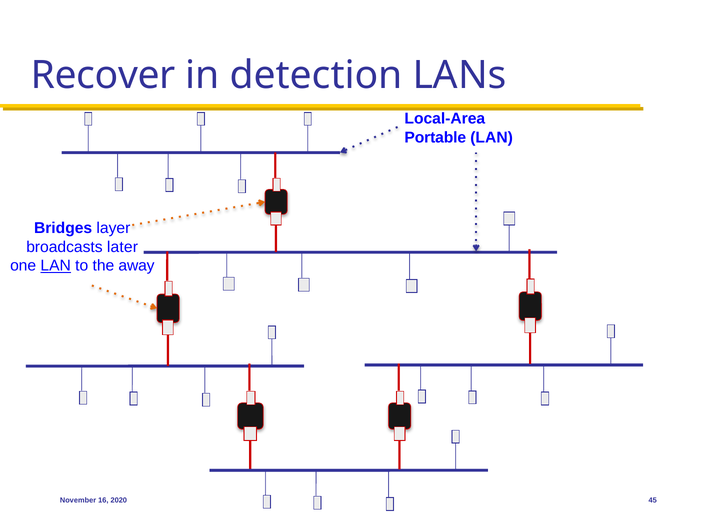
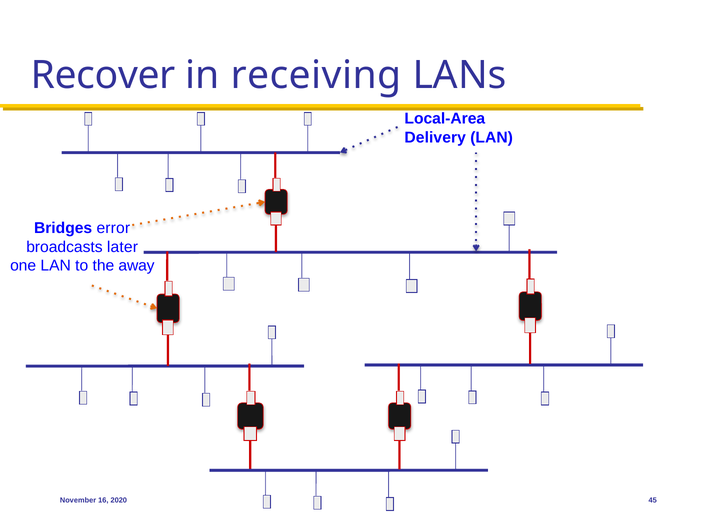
detection: detection -> receiving (316, 76)
Portable: Portable -> Delivery (435, 137)
layer: layer -> error (113, 228)
LAN underline: present -> none (56, 266)
